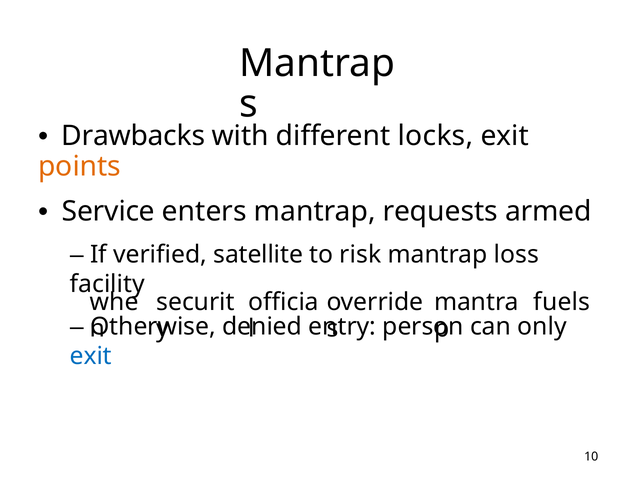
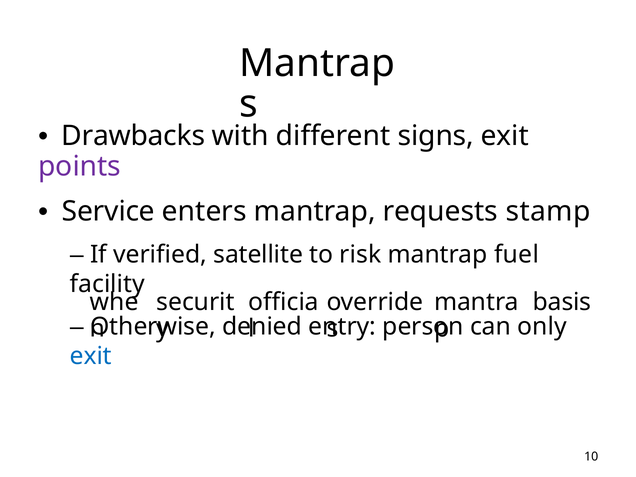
locks: locks -> signs (436, 136)
points colour: orange -> purple (80, 166)
armed: armed -> stamp (548, 211)
loss: loss -> fuel (517, 255)
fuels: fuels -> basis (562, 302)
